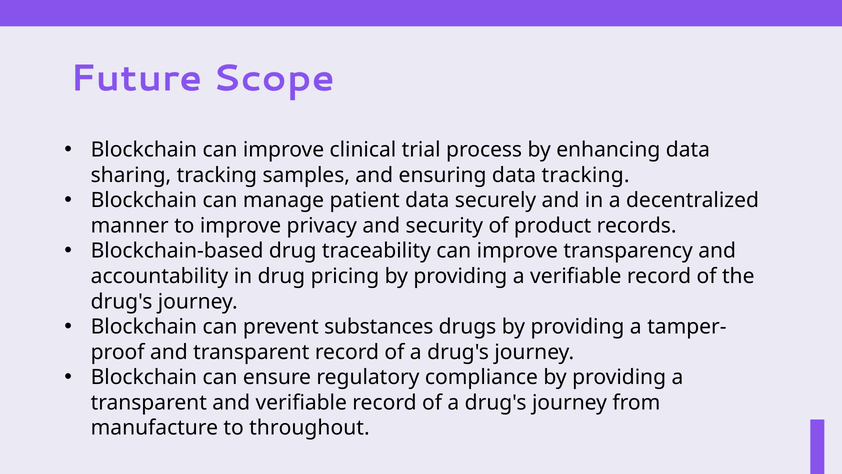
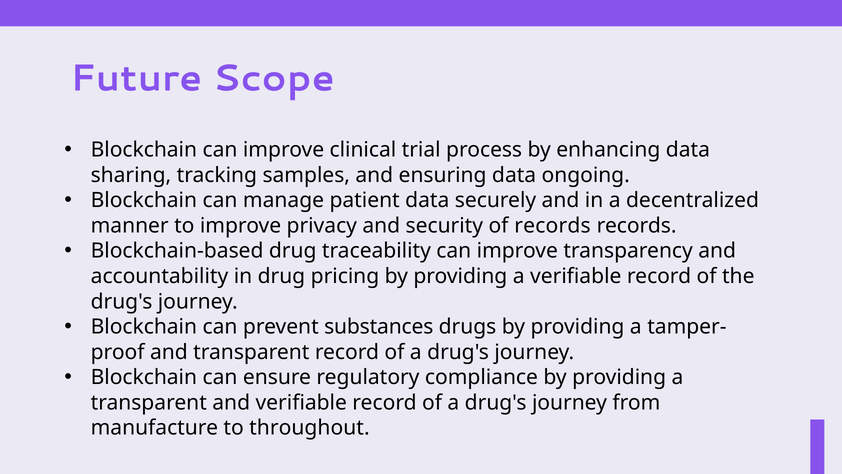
data tracking: tracking -> ongoing (586, 175)
of product: product -> records (552, 226)
